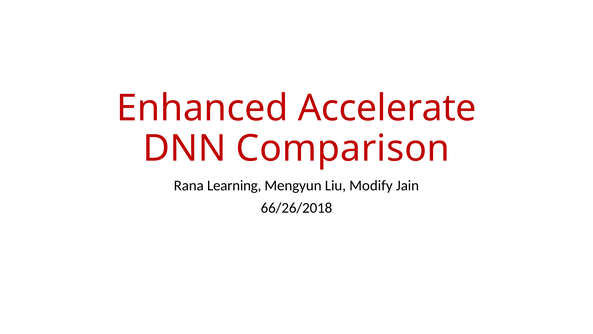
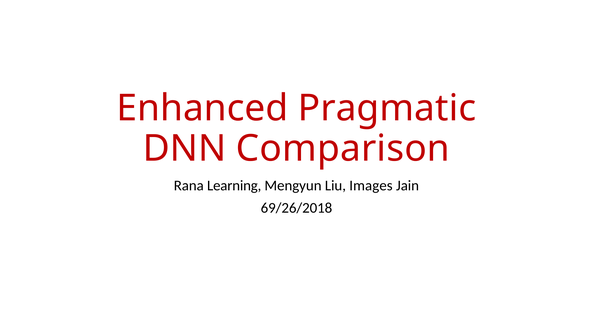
Accelerate: Accelerate -> Pragmatic (387, 108)
Modify: Modify -> Images (371, 185)
66/26/2018: 66/26/2018 -> 69/26/2018 (296, 208)
